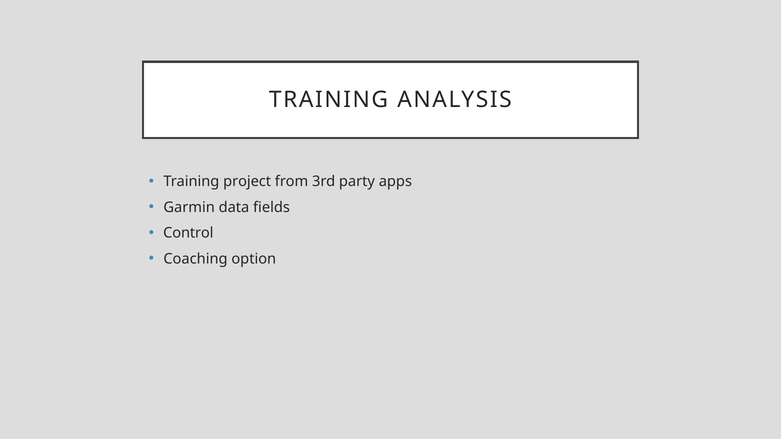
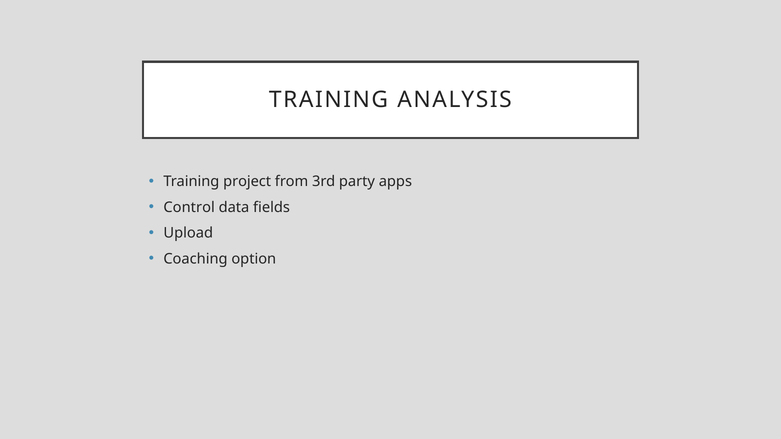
Garmin: Garmin -> Control (189, 207)
Control: Control -> Upload (188, 233)
